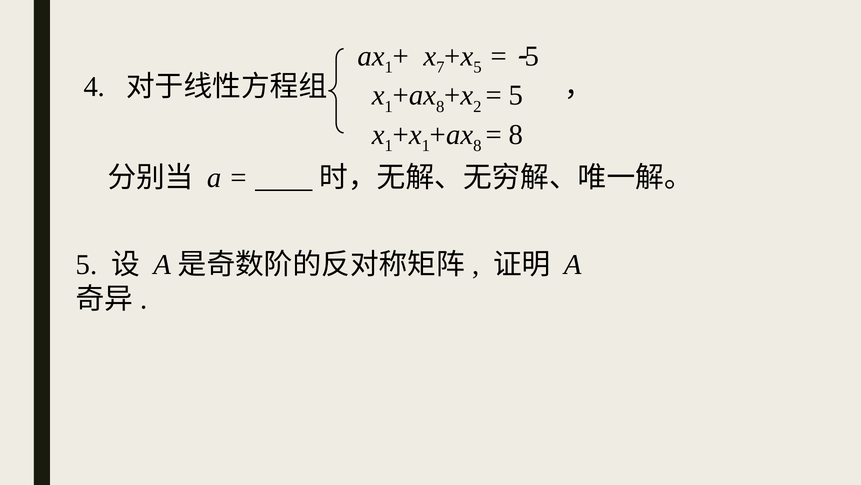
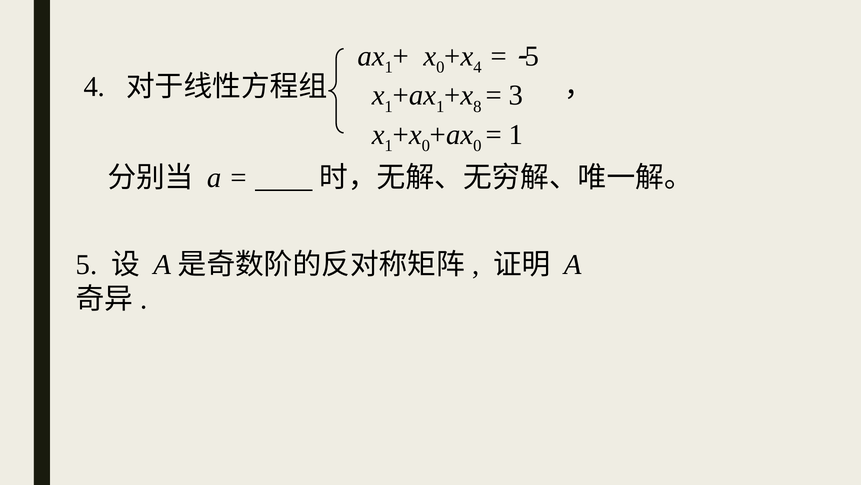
7: 7 -> 0 (440, 67)
5: 5 -> 4 (477, 67)
8: 8 -> 1 (440, 106)
2: 2 -> 8 (477, 106)
5: 5 -> 3 (516, 95)
1: 1 -> 0 (426, 146)
8: 8 -> 0 (477, 146)
8: 8 -> 1 (516, 134)
